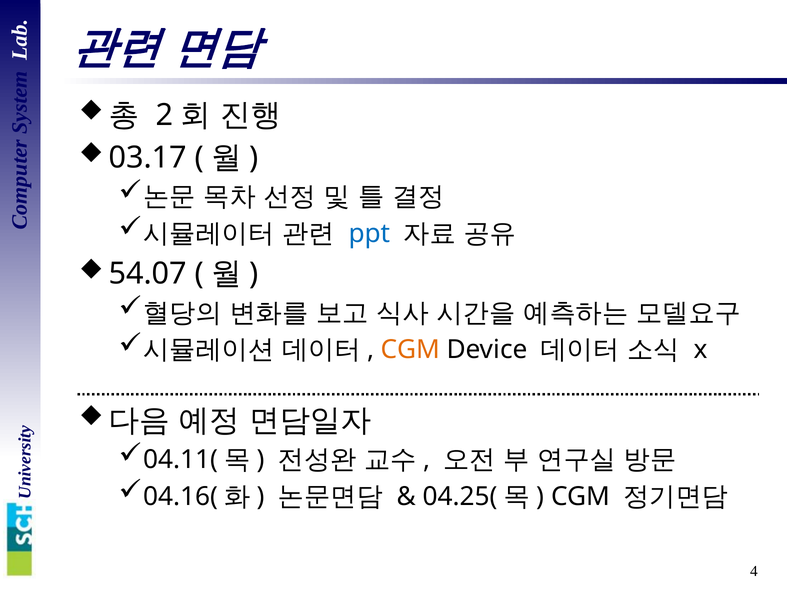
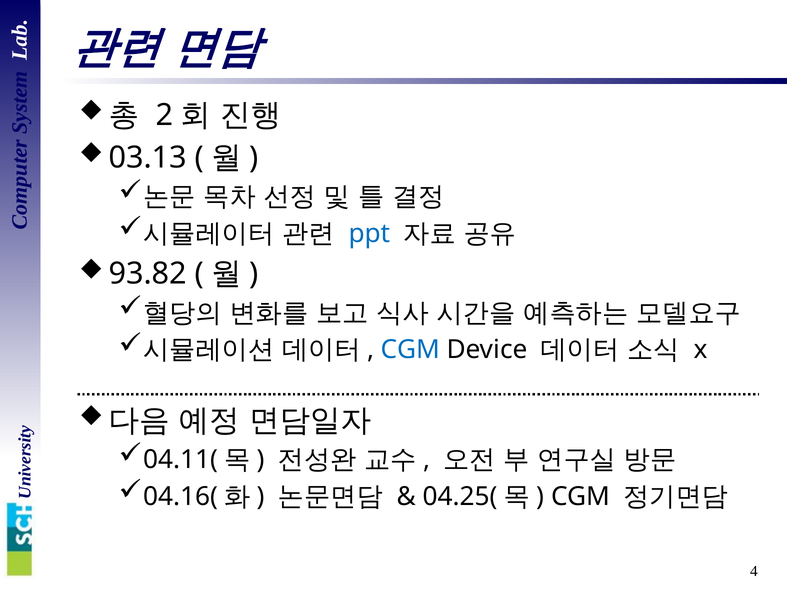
03.17: 03.17 -> 03.13 (148, 158)
54.07: 54.07 -> 93.82 (148, 274)
CGM colour: orange -> blue (410, 350)
